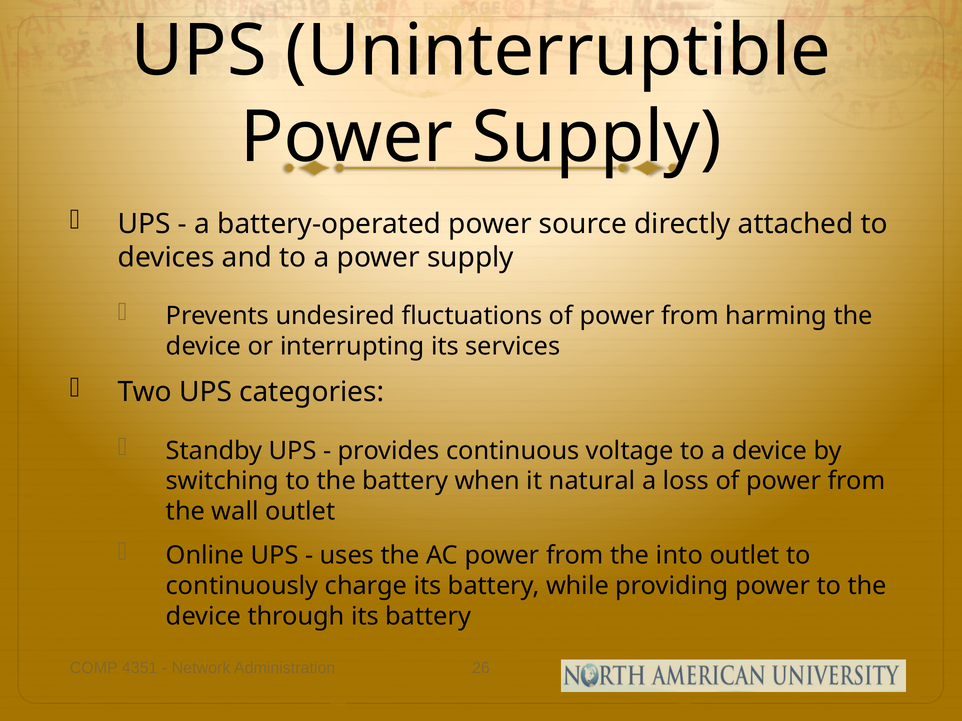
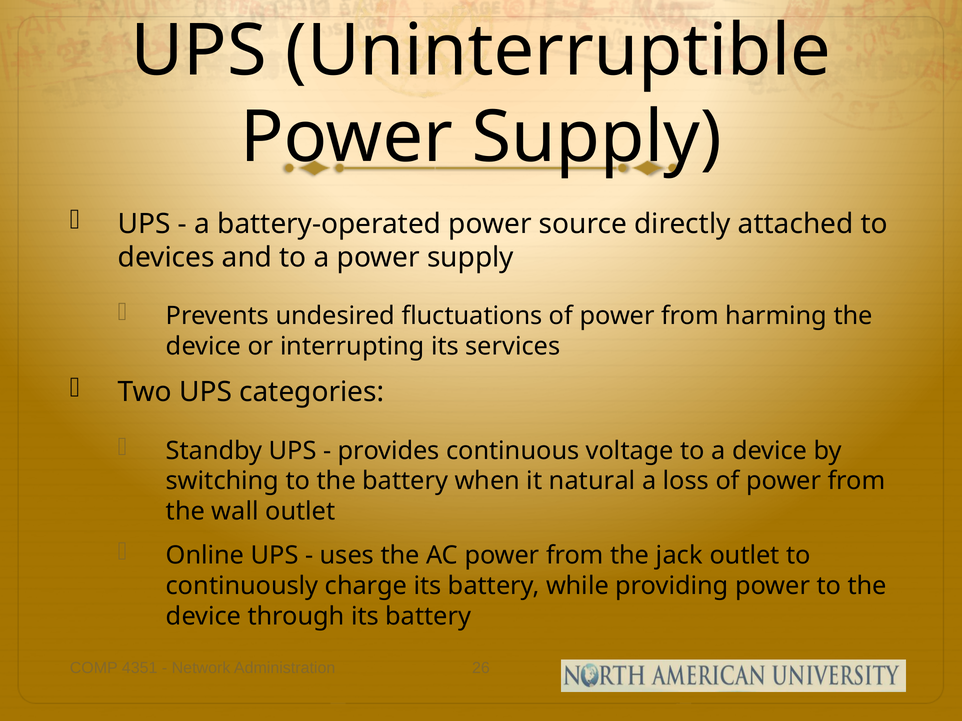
into: into -> jack (679, 556)
